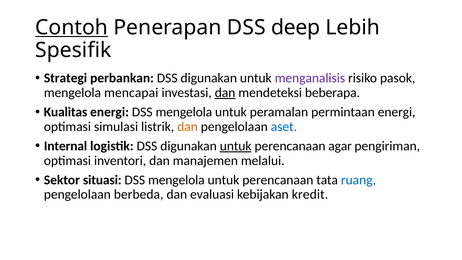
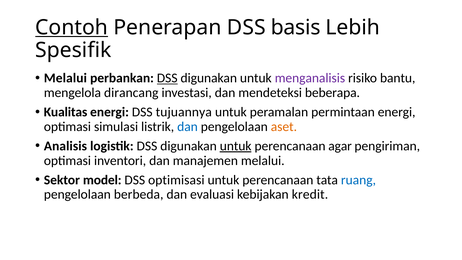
deep: deep -> basis (296, 27)
Strategi: Strategi -> Melalui (65, 78)
DSS underline: none -> present (167, 78)
pasok: pasok -> bantu (398, 78)
mencapai: mencapai -> dirancang (131, 93)
dan underline: present -> none (225, 93)
energi DSS mengelola: mengelola -> tujuannya (184, 112)
dan colour: orange -> blue (188, 127)
aset colour: blue -> orange (284, 127)
Internal: Internal -> Analisis (65, 146)
situasi: situasi -> model (102, 180)
mengelola: mengelola -> optimisasi (176, 180)
